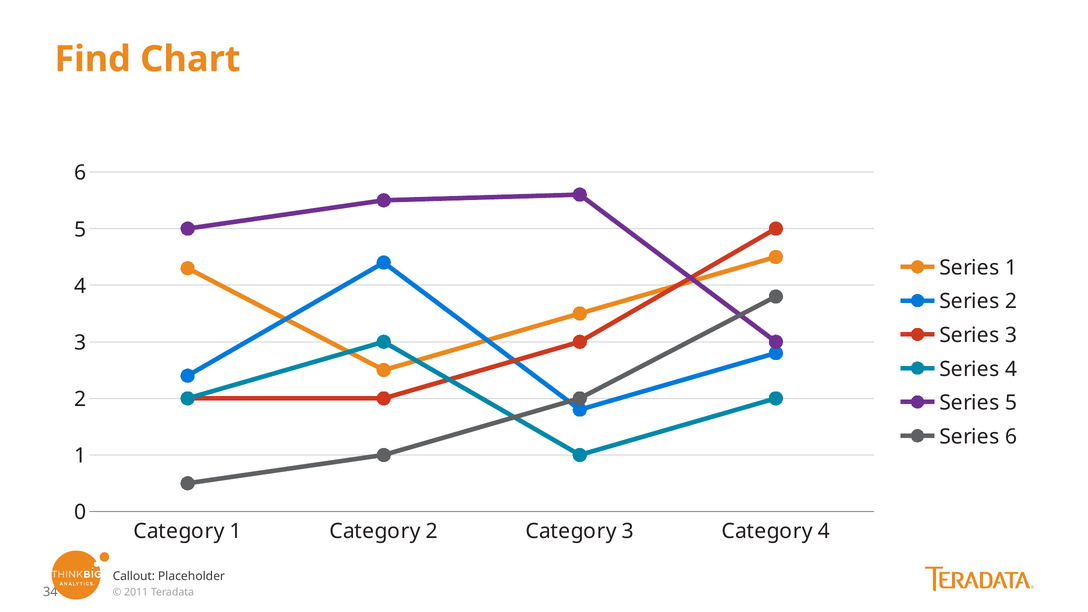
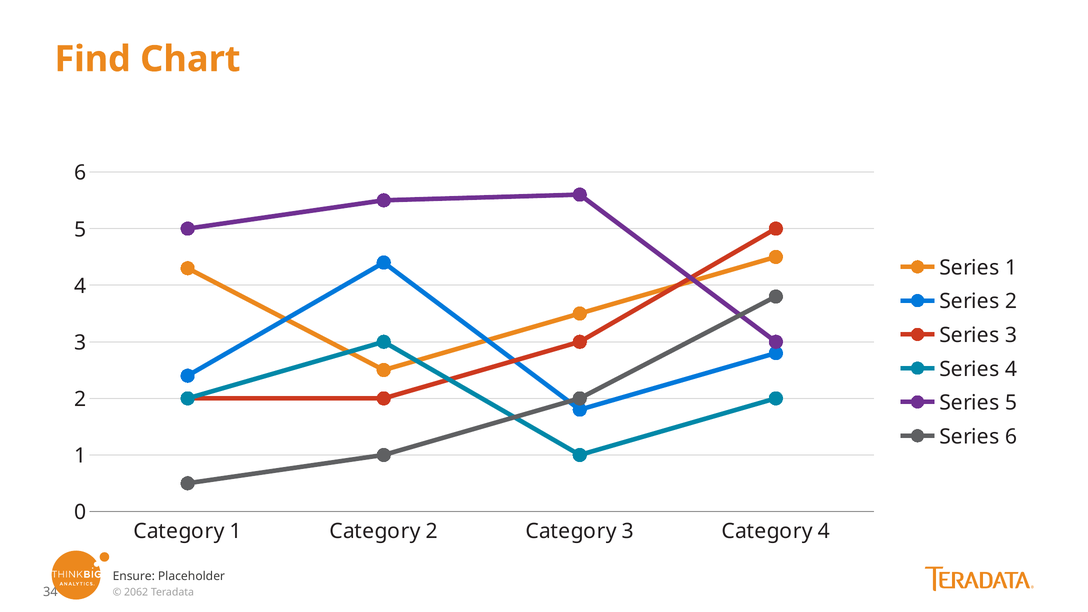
Callout: Callout -> Ensure (134, 576)
2011: 2011 -> 2062 (136, 592)
